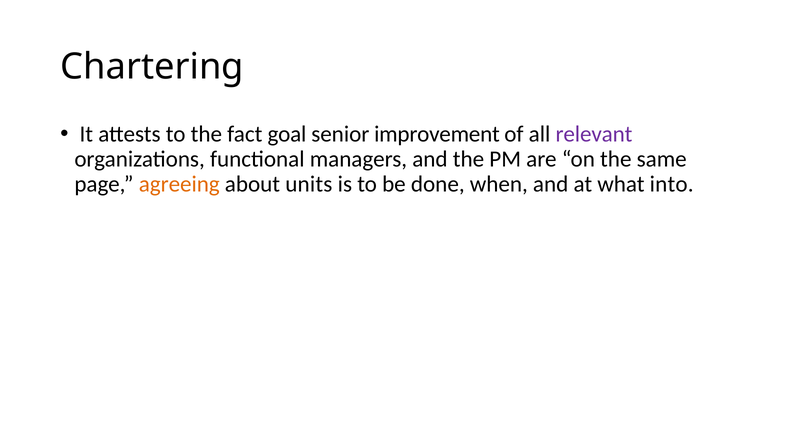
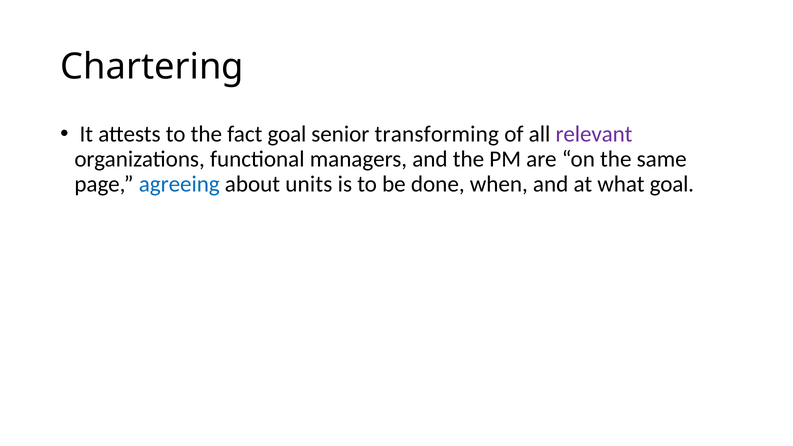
improvement: improvement -> transforming (437, 134)
agreeing colour: orange -> blue (179, 184)
what into: into -> goal (672, 184)
